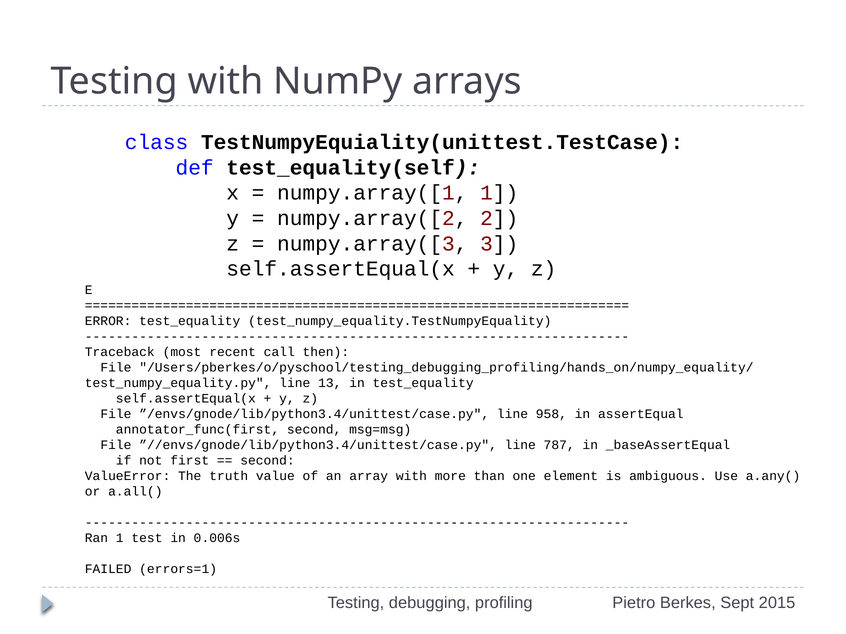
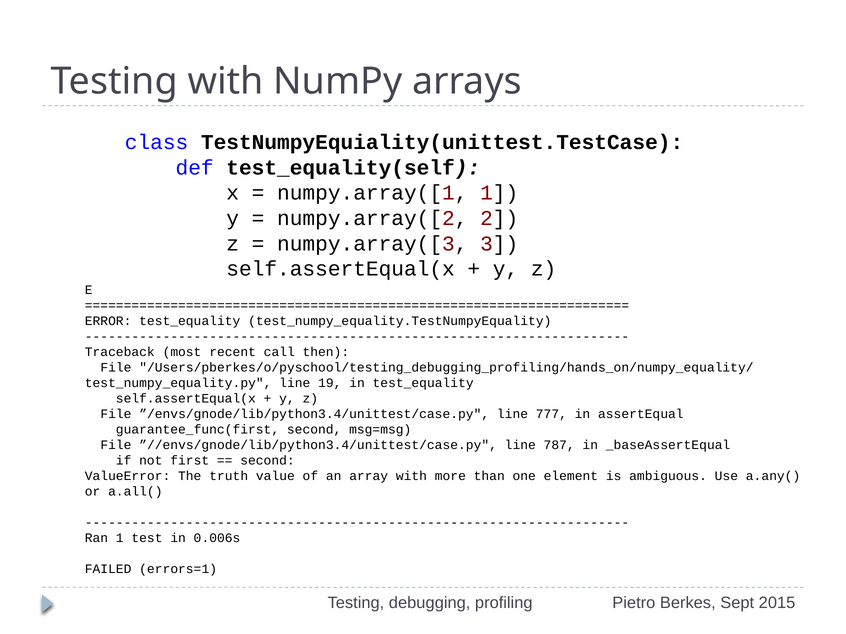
13: 13 -> 19 (330, 383)
958: 958 -> 777 (551, 414)
annotator_func(first: annotator_func(first -> guarantee_func(first (198, 430)
